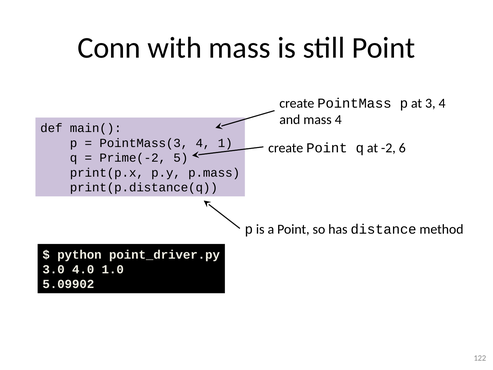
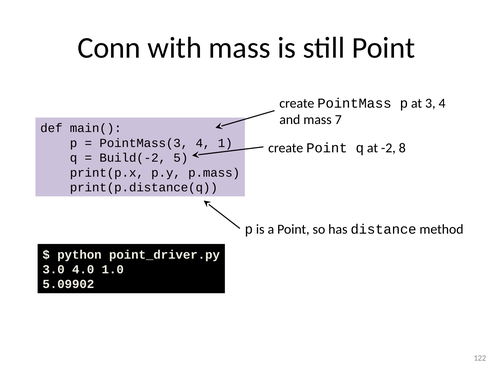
mass 4: 4 -> 7 (338, 120)
6: 6 -> 8 (402, 148)
Prime(-2: Prime(-2 -> Build(-2 (133, 158)
